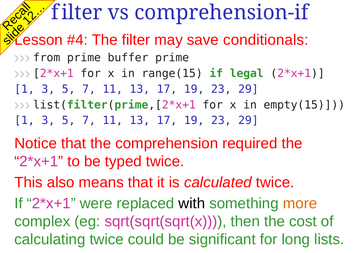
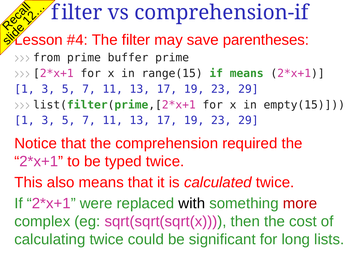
conditionals: conditionals -> parentheses (266, 40)
if legal: legal -> means (247, 73)
more colour: orange -> red (300, 204)
